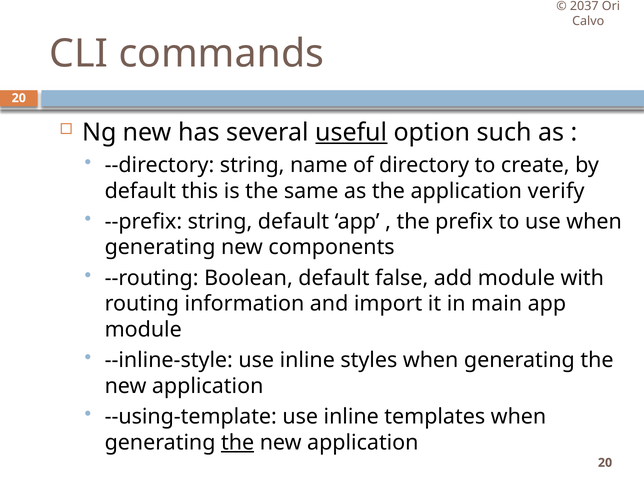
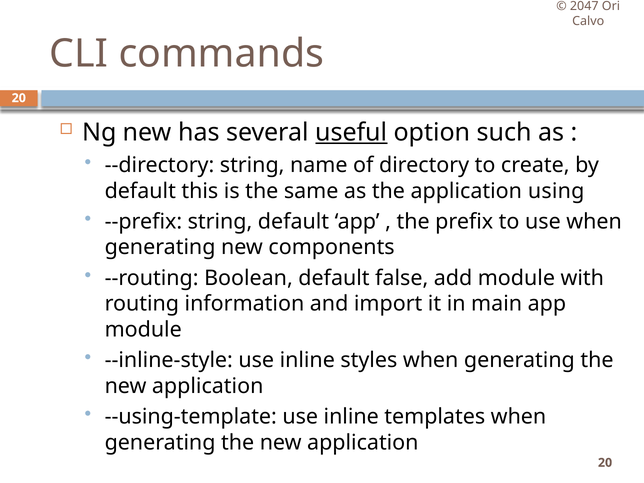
2037: 2037 -> 2047 (584, 6)
verify: verify -> using (556, 191)
the underline: present -> none (238, 442)
